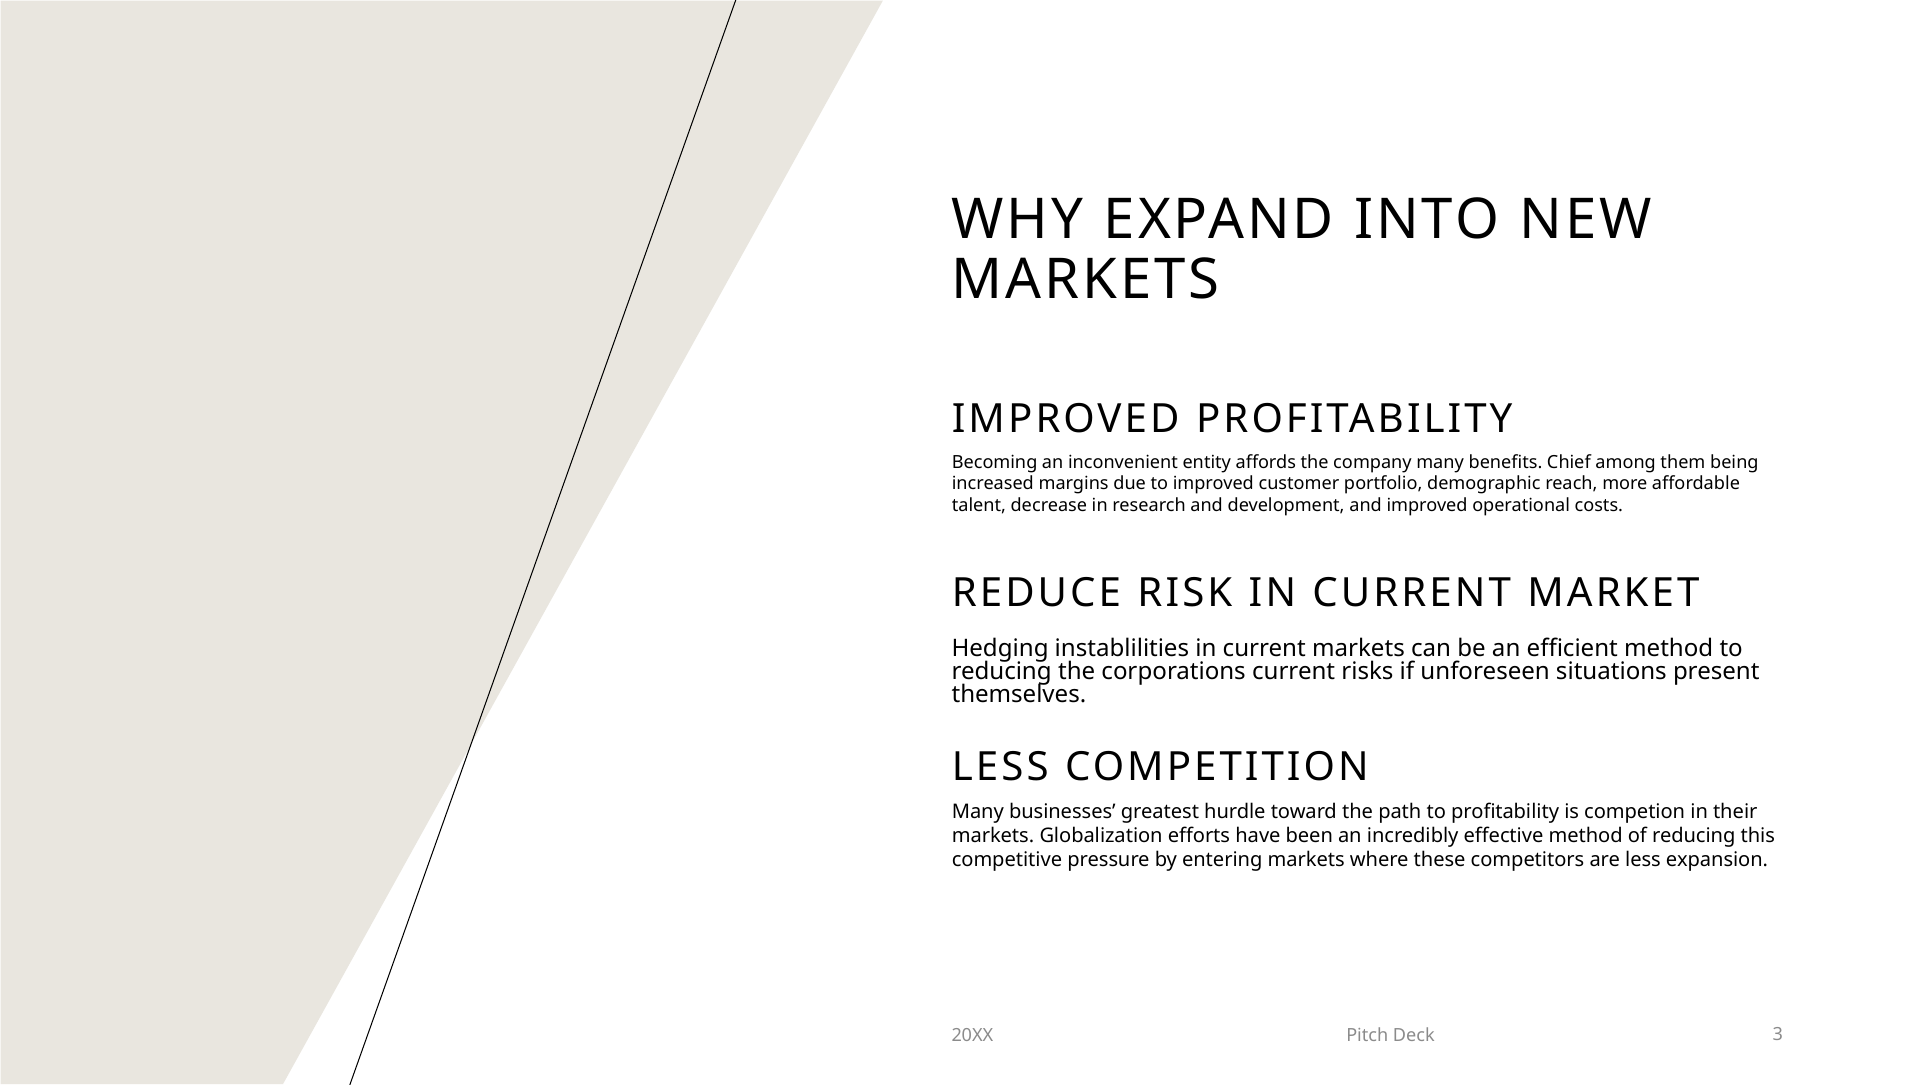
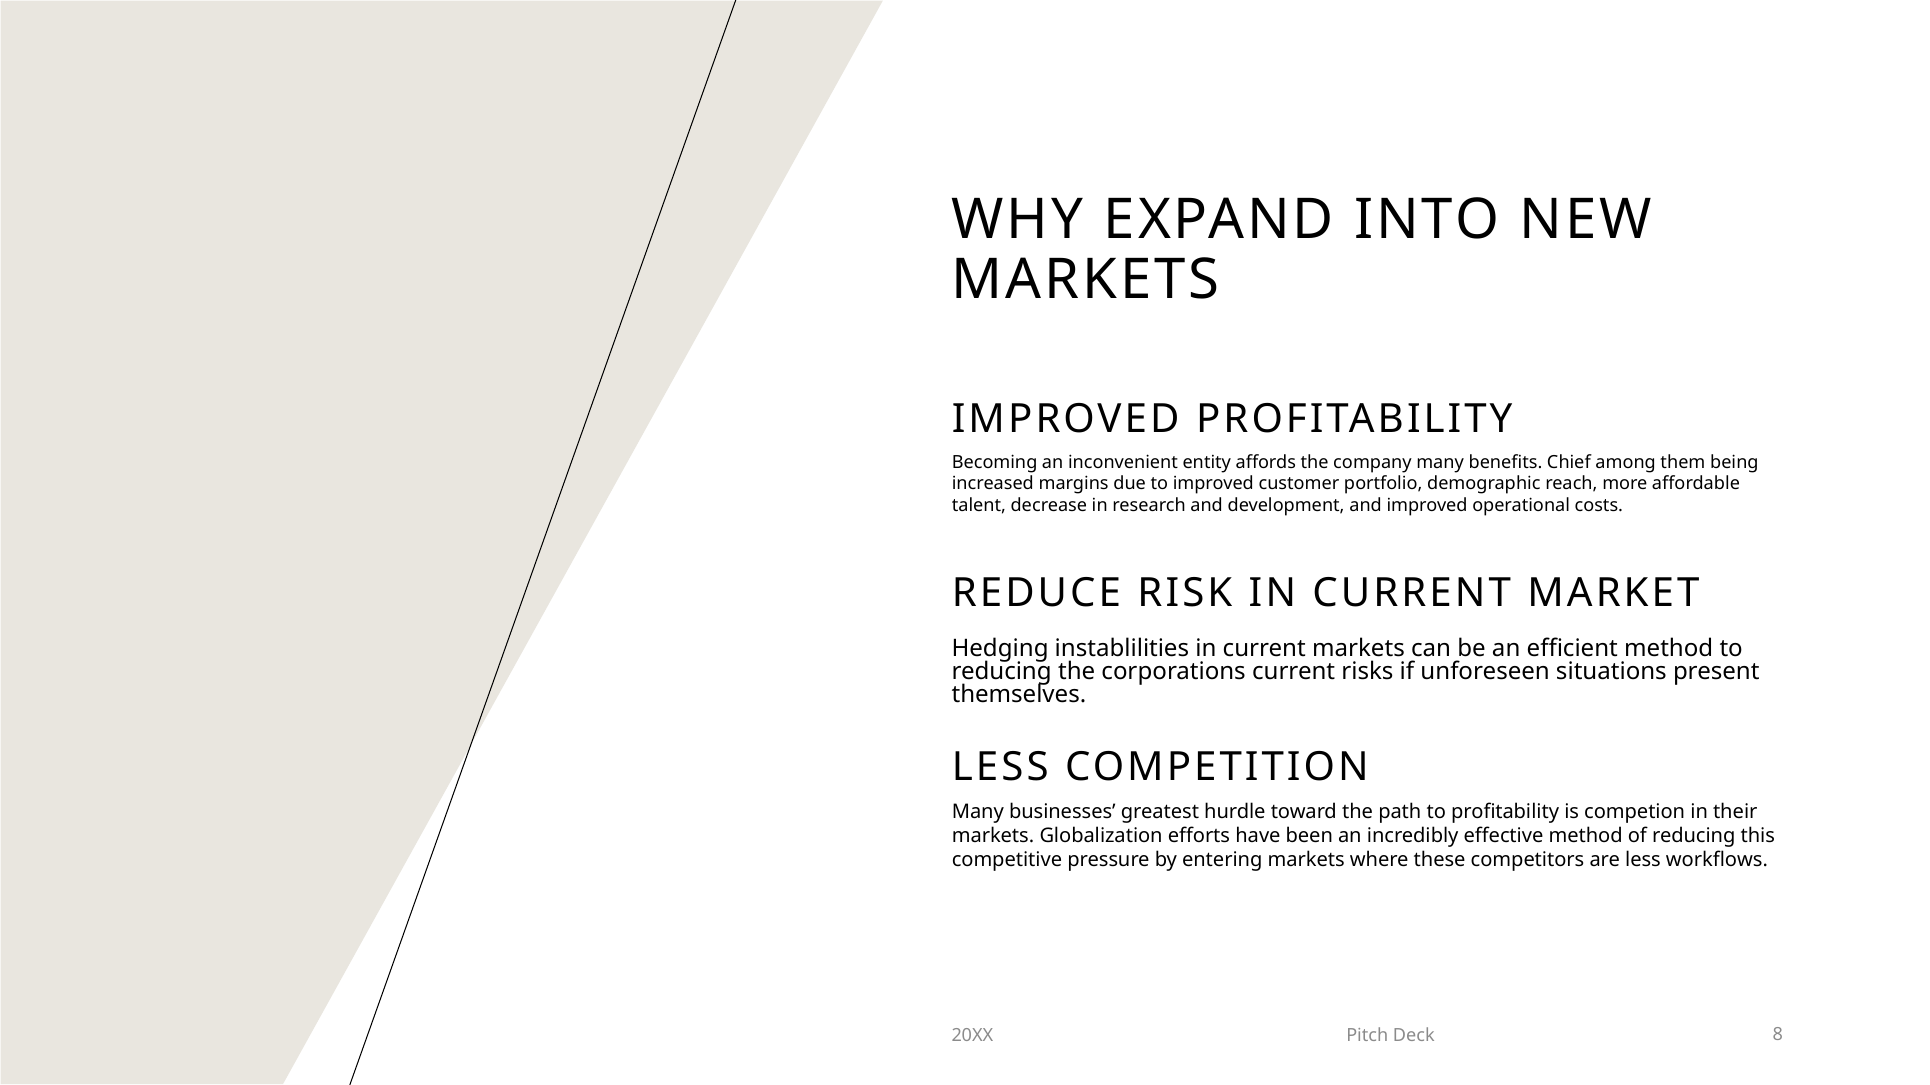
expansion: expansion -> workflows (1717, 860)
3: 3 -> 8 (1778, 1035)
